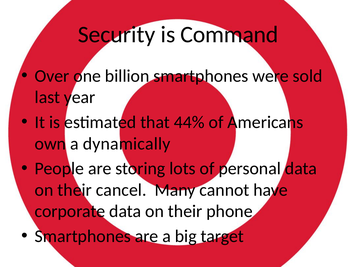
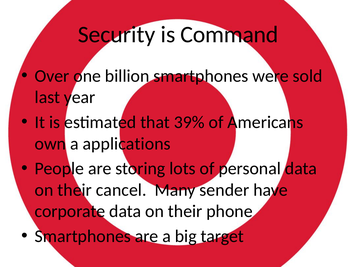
44%: 44% -> 39% (189, 122)
dynamically: dynamically -> applications (127, 144)
cannot: cannot -> sender (224, 190)
